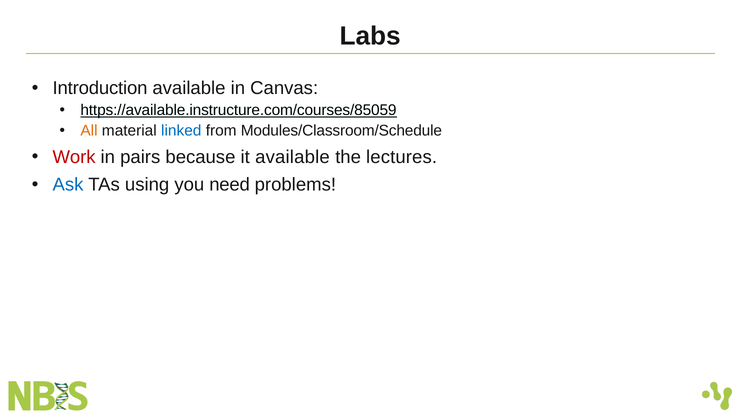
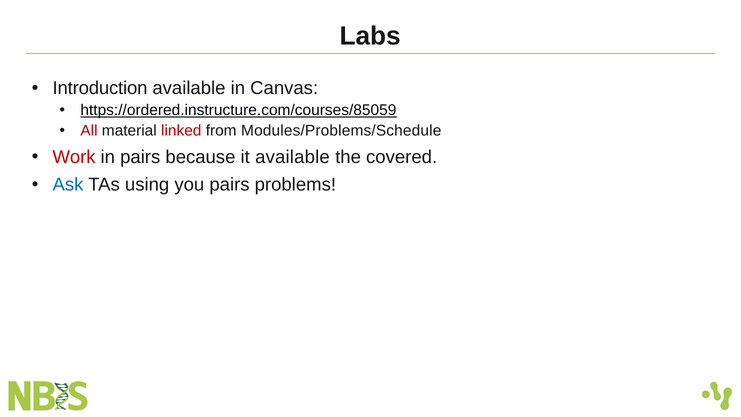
https://available.instructure.com/courses/85059: https://available.instructure.com/courses/85059 -> https://ordered.instructure.com/courses/85059 (238, 110)
All colour: orange -> red (89, 131)
linked colour: blue -> red (181, 131)
Modules/Classroom/Schedule: Modules/Classroom/Schedule -> Modules/Problems/Schedule (341, 131)
lectures: lectures -> covered (402, 157)
you need: need -> pairs (229, 185)
